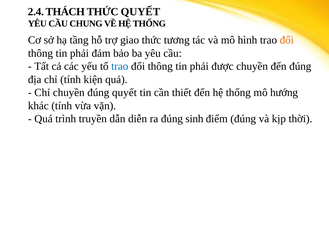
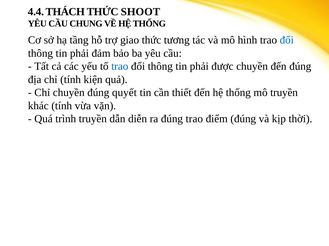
2.4: 2.4 -> 4.4 (36, 12)
THỨC QUYẾT: QUYẾT -> SHOOT (140, 12)
đổi colour: orange -> blue (287, 40)
mô hướng: hướng -> truyền (284, 93)
đúng sinh: sinh -> trao (194, 119)
